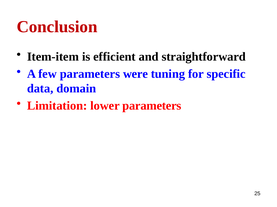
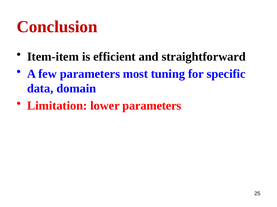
were: were -> most (135, 74)
